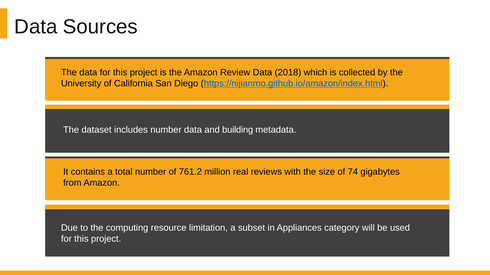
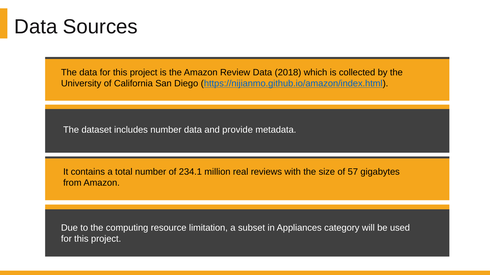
building: building -> provide (238, 130)
761.2: 761.2 -> 234.1 (190, 172)
74: 74 -> 57 (353, 172)
